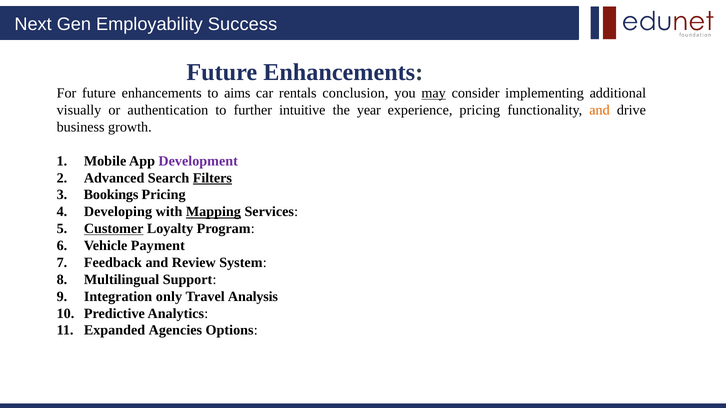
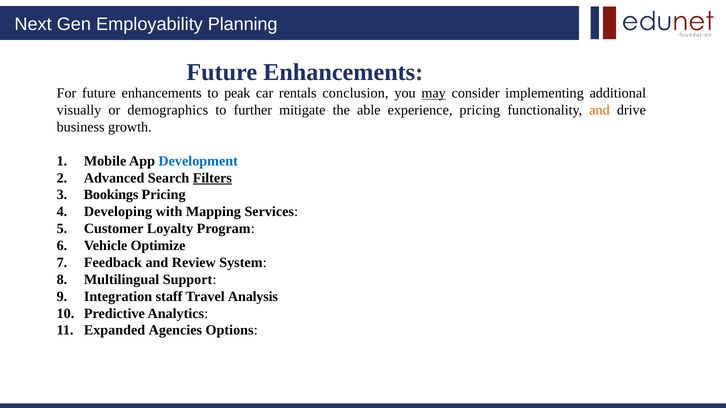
Success: Success -> Planning (243, 24)
aims: aims -> peak (237, 93)
authentication: authentication -> demographics (168, 110)
intuitive: intuitive -> mitigate (302, 110)
year: year -> able (369, 110)
Development colour: purple -> blue (198, 161)
Mapping underline: present -> none (213, 212)
Customer underline: present -> none (114, 229)
Payment: Payment -> Optimize (158, 246)
only: only -> staff (169, 297)
